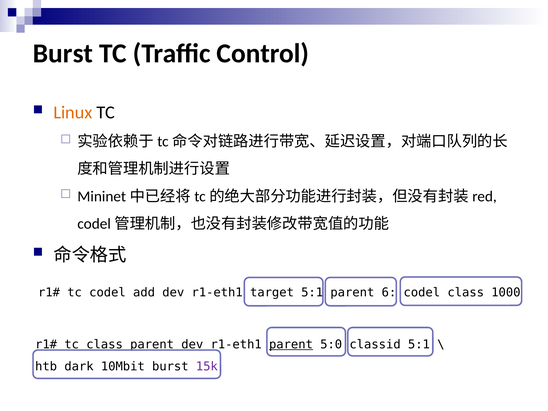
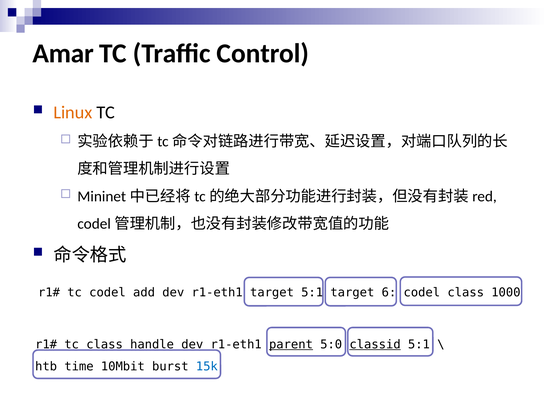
Burst: Burst -> Amar (63, 54)
5:1 parent: parent -> target (352, 292)
class parent: parent -> handle (152, 345)
classid underline: none -> present (375, 345)
dark: dark -> time (79, 366)
15k colour: purple -> blue (207, 366)
